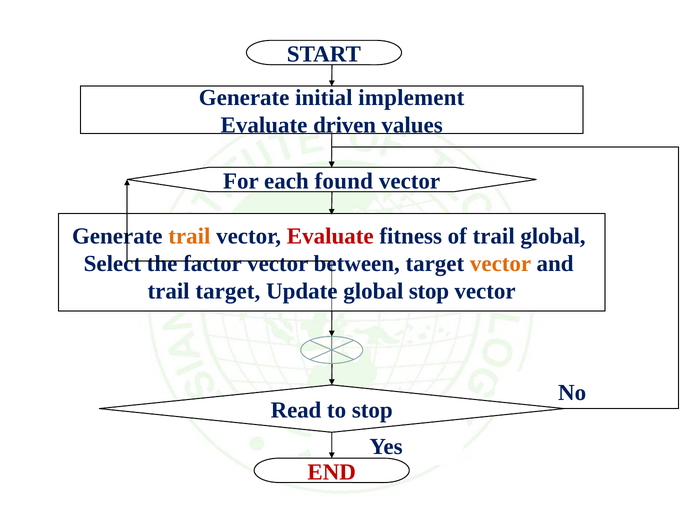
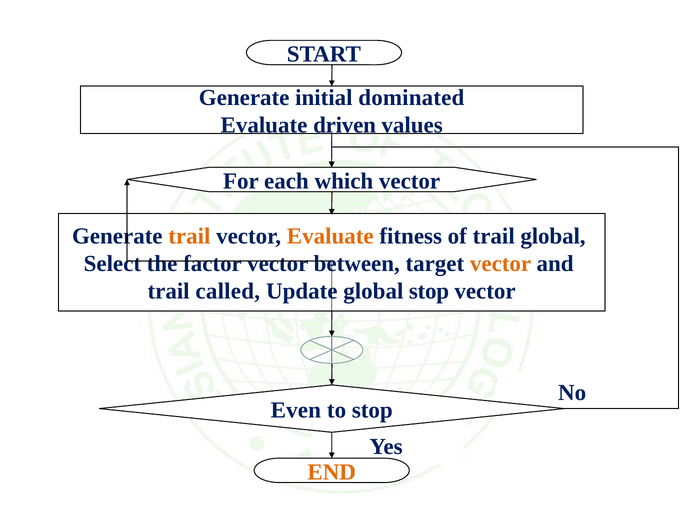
implement: implement -> dominated (411, 98)
found: found -> which (344, 181)
Evaluate colour: red -> orange (330, 236)
trail target: target -> called (228, 292)
Read: Read -> Even (296, 411)
END colour: red -> orange (332, 472)
